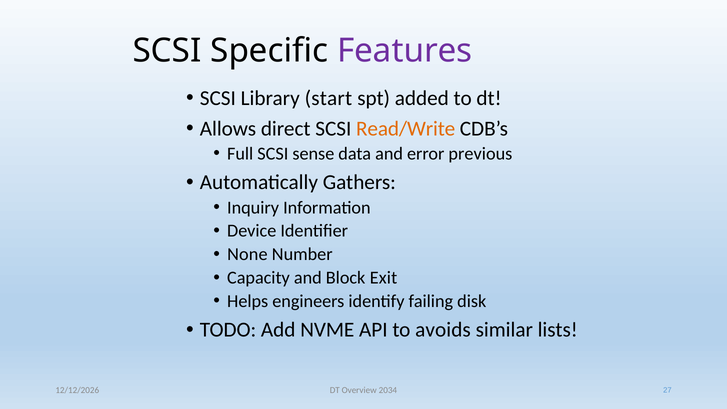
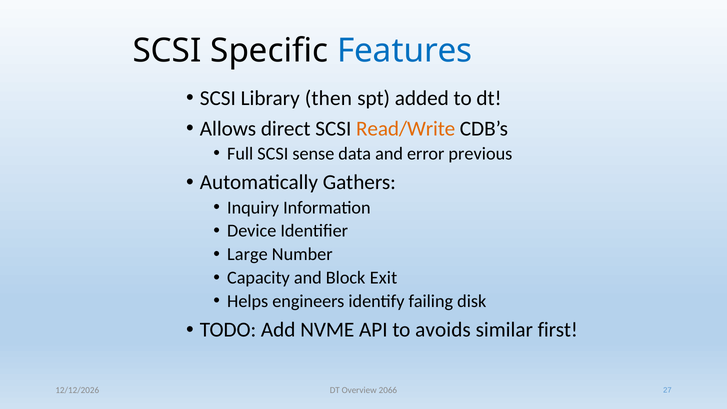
Features colour: purple -> blue (405, 51)
start: start -> then (328, 98)
None: None -> Large (247, 254)
lists: lists -> first (558, 330)
2034: 2034 -> 2066 (388, 390)
